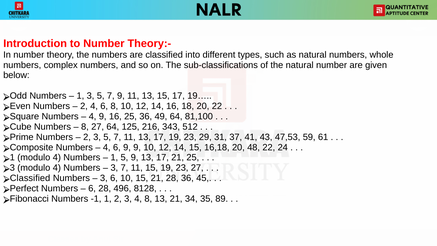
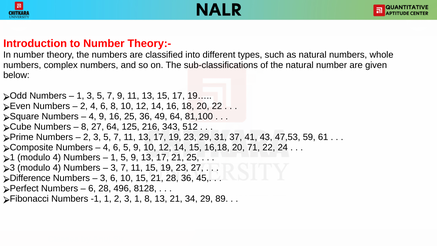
6 9: 9 -> 5 (127, 147)
48: 48 -> 71 (254, 147)
Classified: Classified -> Difference (30, 178)
3 4: 4 -> 1 (138, 199)
34 35: 35 -> 29 (207, 199)
